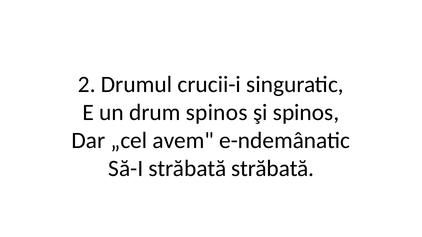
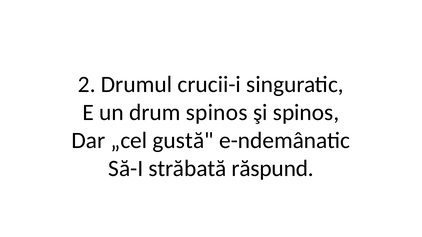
avem: avem -> gustă (183, 141)
străbată străbată: străbată -> răspund (273, 169)
